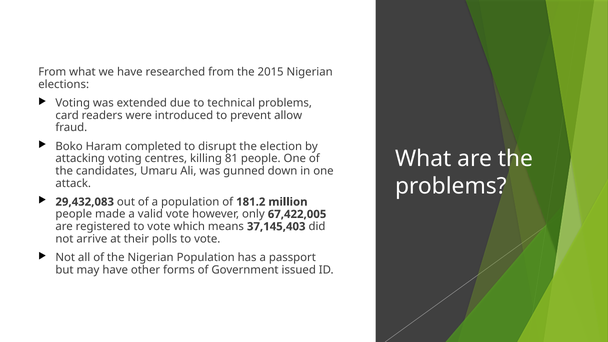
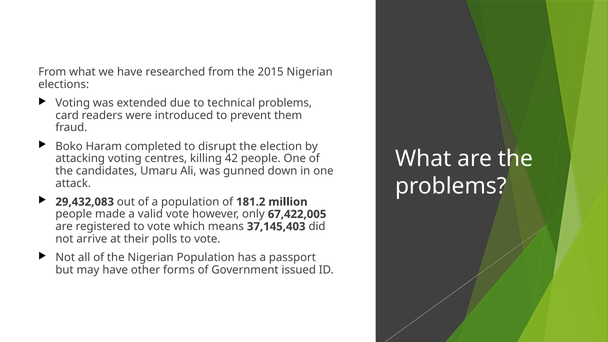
allow: allow -> them (288, 115)
81: 81 -> 42 (231, 159)
